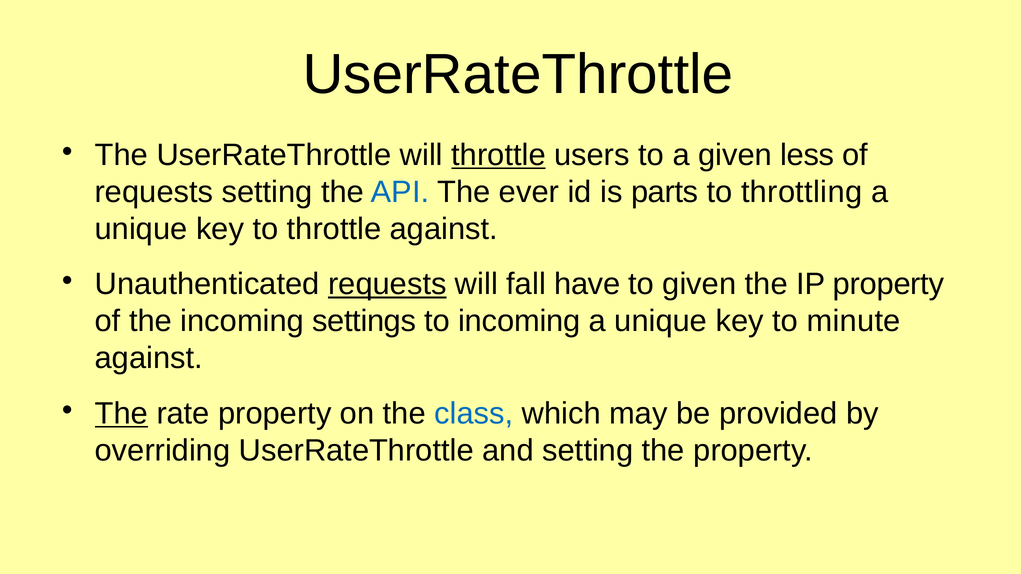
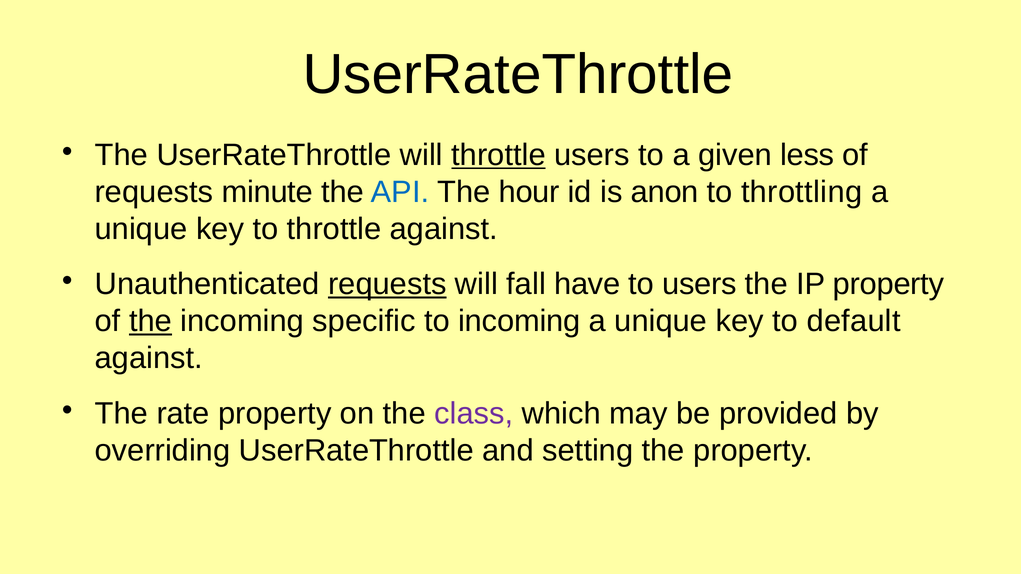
requests setting: setting -> minute (267, 192)
ever: ever -> hour (529, 192)
parts: parts -> anon (665, 192)
to given: given -> users (699, 284)
the underline: none -> present (151, 321)
settings: settings -> specific (364, 321)
minute: minute -> default (854, 321)
The underline: present -> none (121, 414)
class colour: blue -> purple (474, 414)
